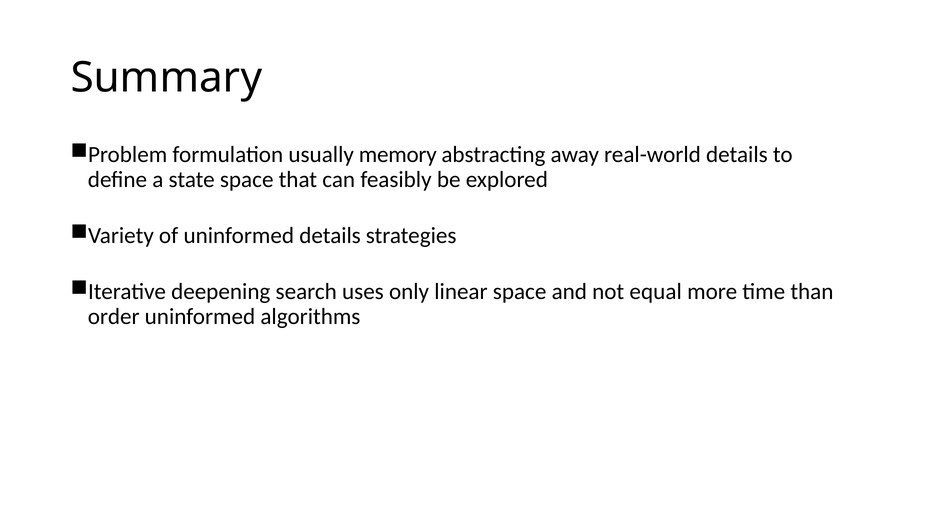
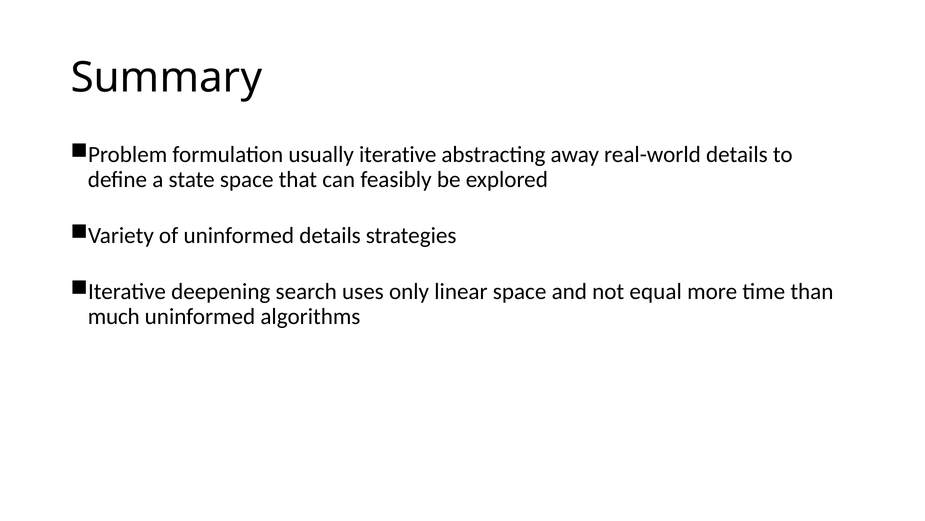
usually memory: memory -> iterative (398, 154)
order: order -> much (114, 316)
